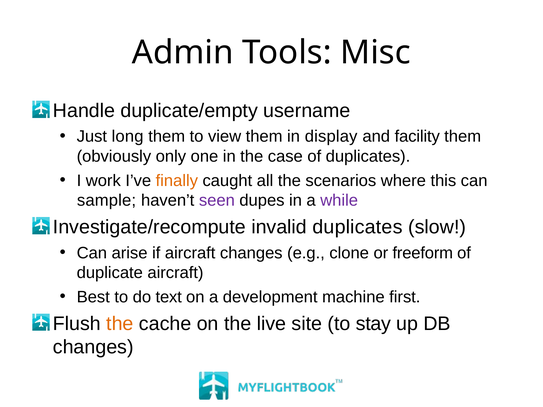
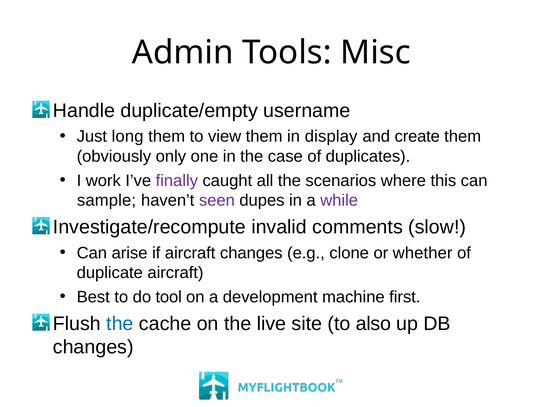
facility: facility -> create (417, 137)
finally colour: orange -> purple (177, 181)
invalid duplicates: duplicates -> comments (358, 227)
freeform: freeform -> whether (423, 253)
text: text -> tool (169, 297)
the colour: orange -> blue (120, 324)
stay: stay -> also (373, 324)
